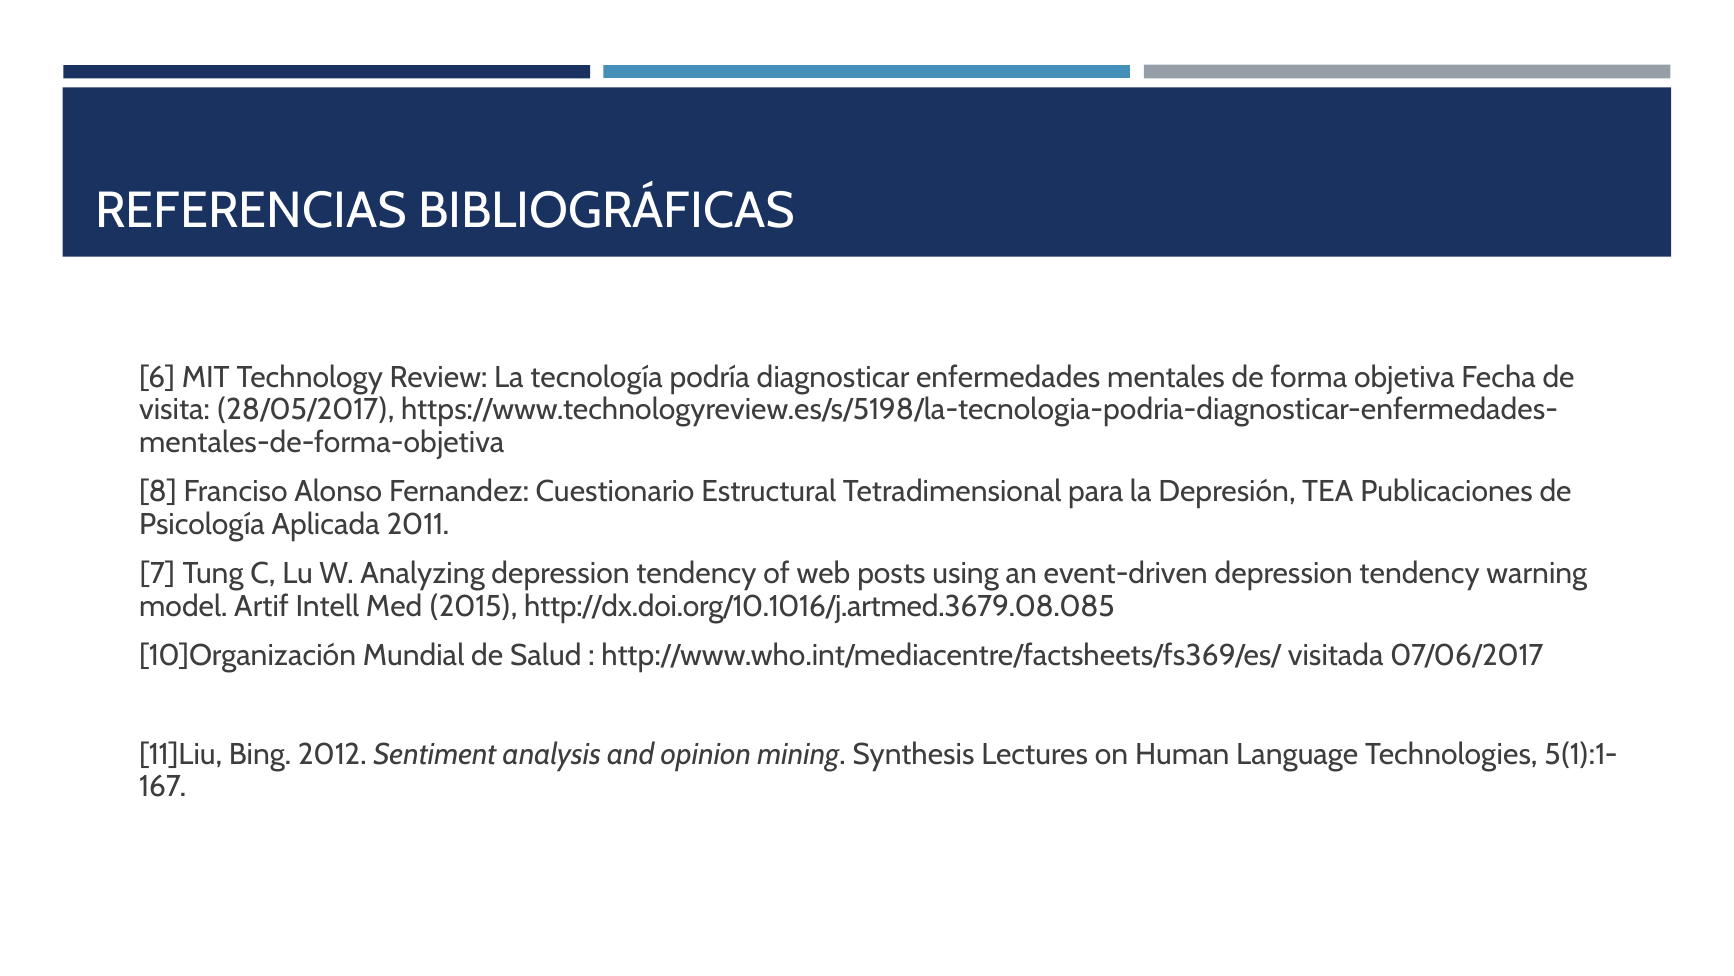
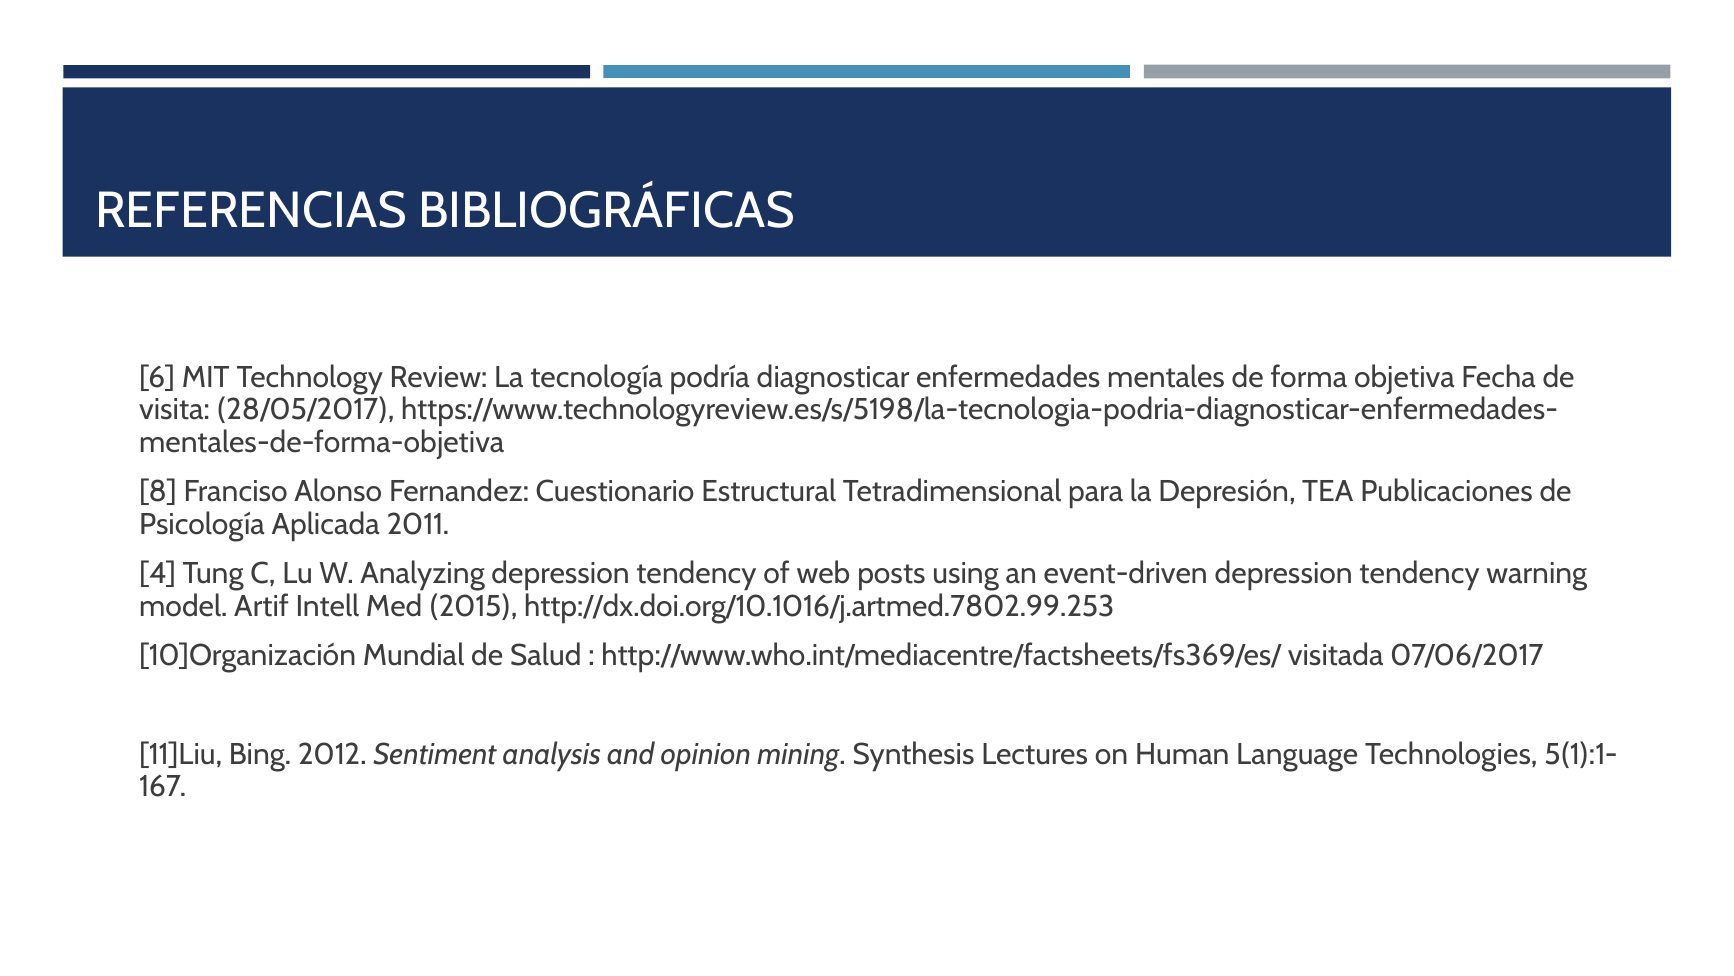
7: 7 -> 4 (158, 573)
http://dx.doi.org/10.1016/j.artmed.3679.08.085: http://dx.doi.org/10.1016/j.artmed.3679.08.085 -> http://dx.doi.org/10.1016/j.artmed.7802.99.253 (819, 606)
